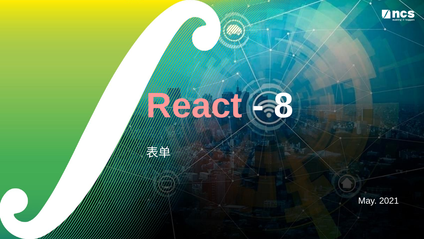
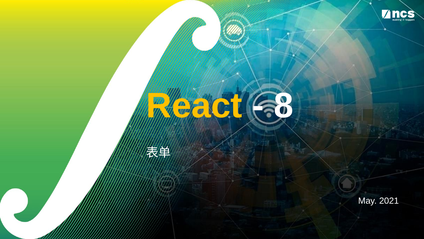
React colour: pink -> yellow (194, 105)
